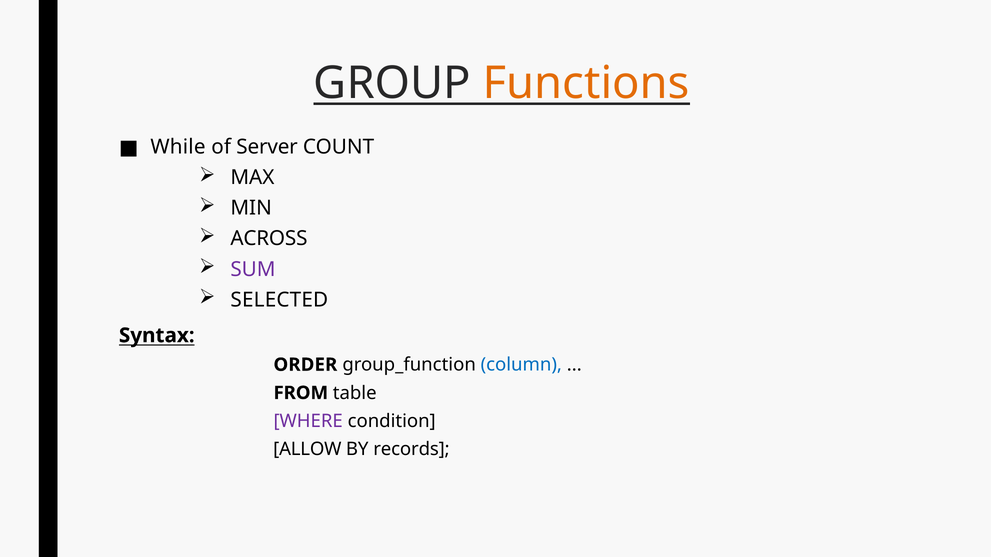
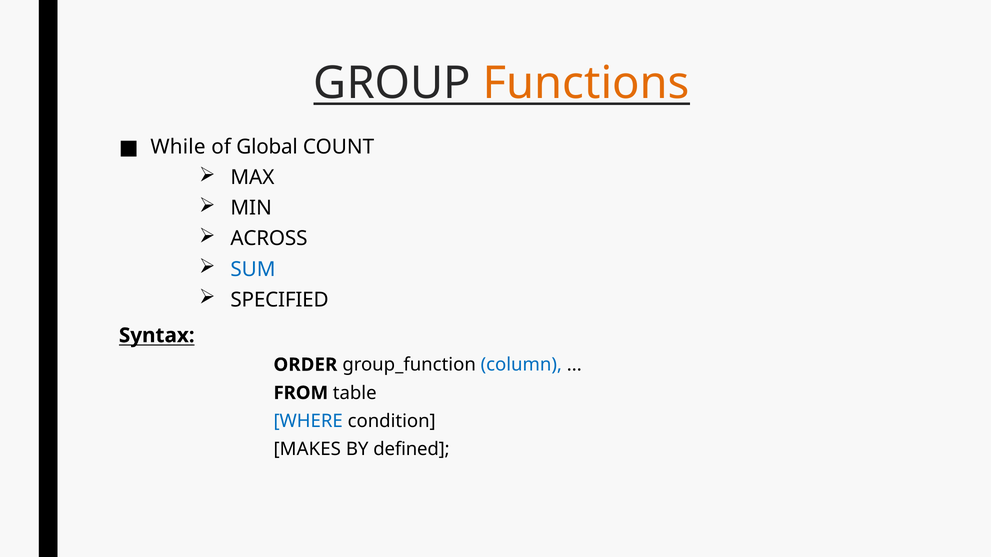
Server: Server -> Global (267, 147)
SUM colour: purple -> blue (253, 269)
SELECTED: SELECTED -> SPECIFIED (280, 300)
WHERE colour: purple -> blue (308, 421)
ALLOW: ALLOW -> MAKES (307, 450)
records: records -> defined (411, 450)
